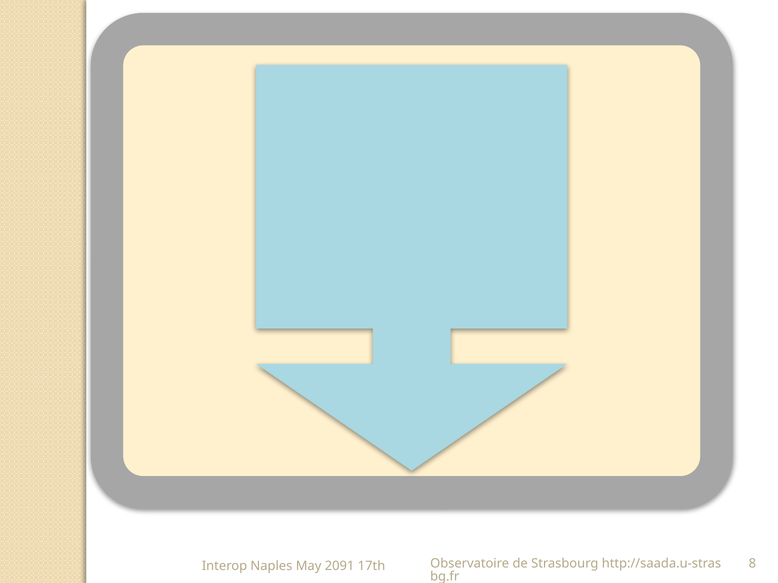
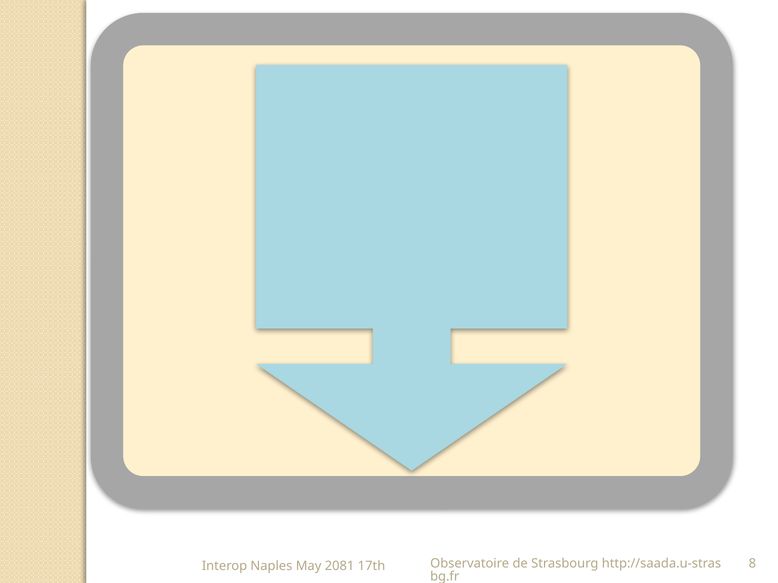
2091: 2091 -> 2081 (340, 566)
